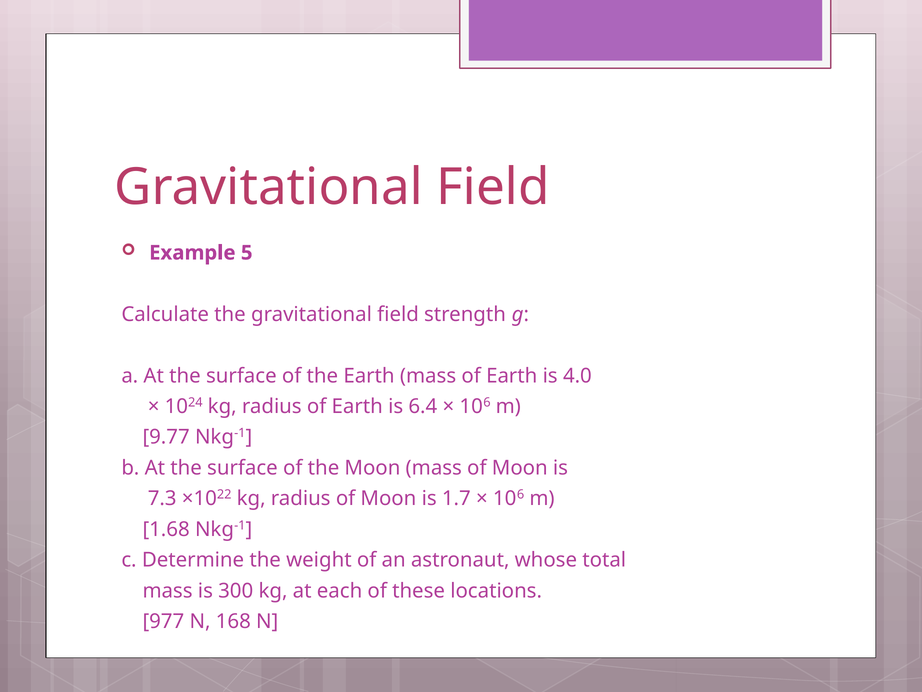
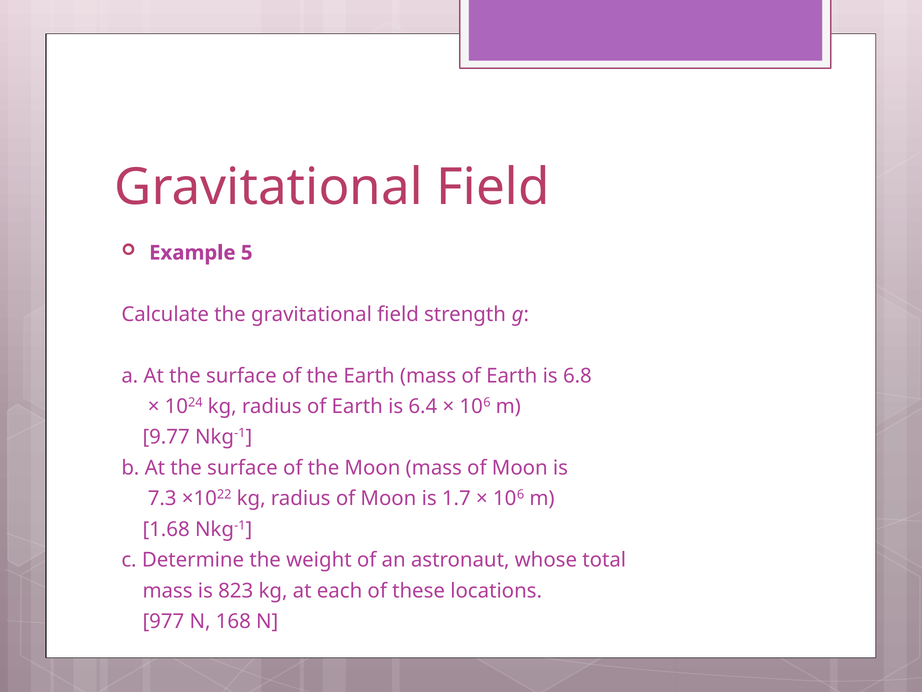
4.0: 4.0 -> 6.8 (577, 375)
300: 300 -> 823 (236, 590)
